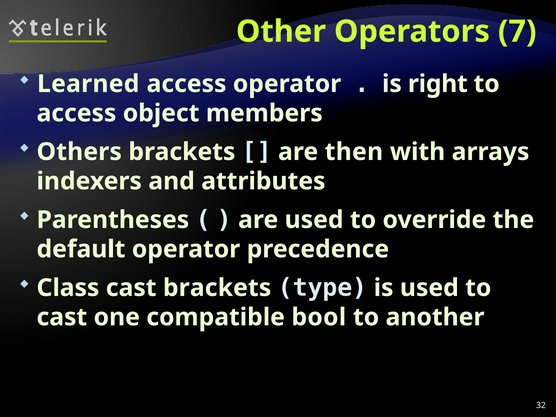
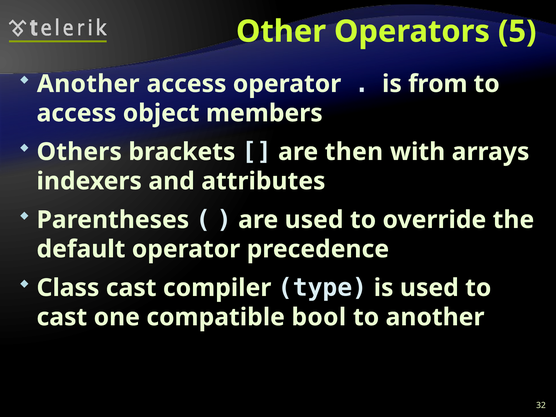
7: 7 -> 5 (517, 32)
Learned: Learned -> Another (88, 84)
right: right -> from (438, 84)
cast brackets: brackets -> compiler (217, 288)
